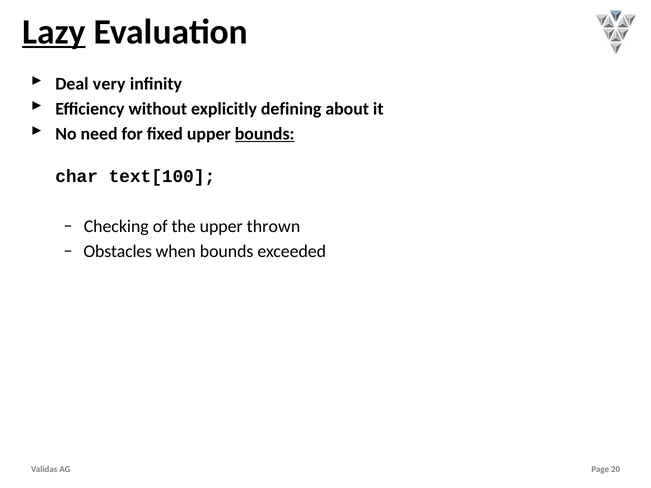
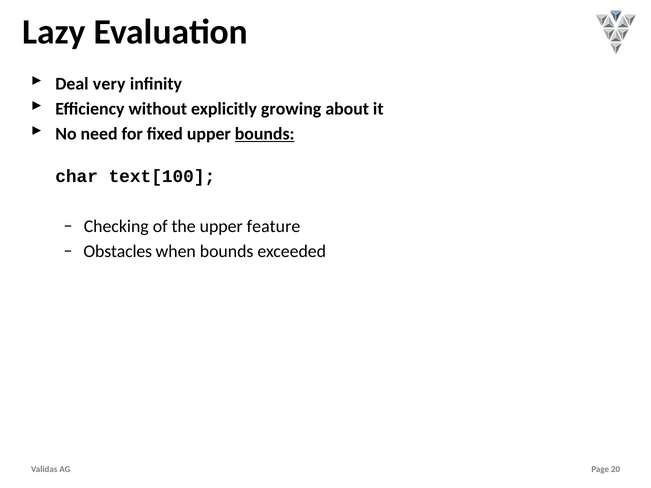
Lazy underline: present -> none (54, 32)
defining: defining -> growing (291, 109)
thrown: thrown -> feature (274, 226)
